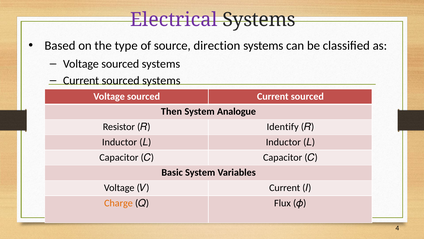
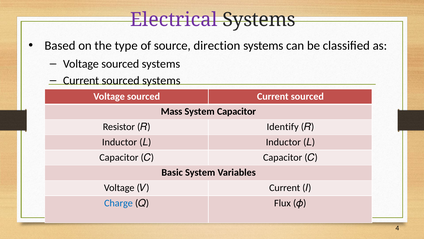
Then: Then -> Mass (172, 111)
System Analogue: Analogue -> Capacitor (236, 111)
Charge colour: orange -> blue (119, 203)
